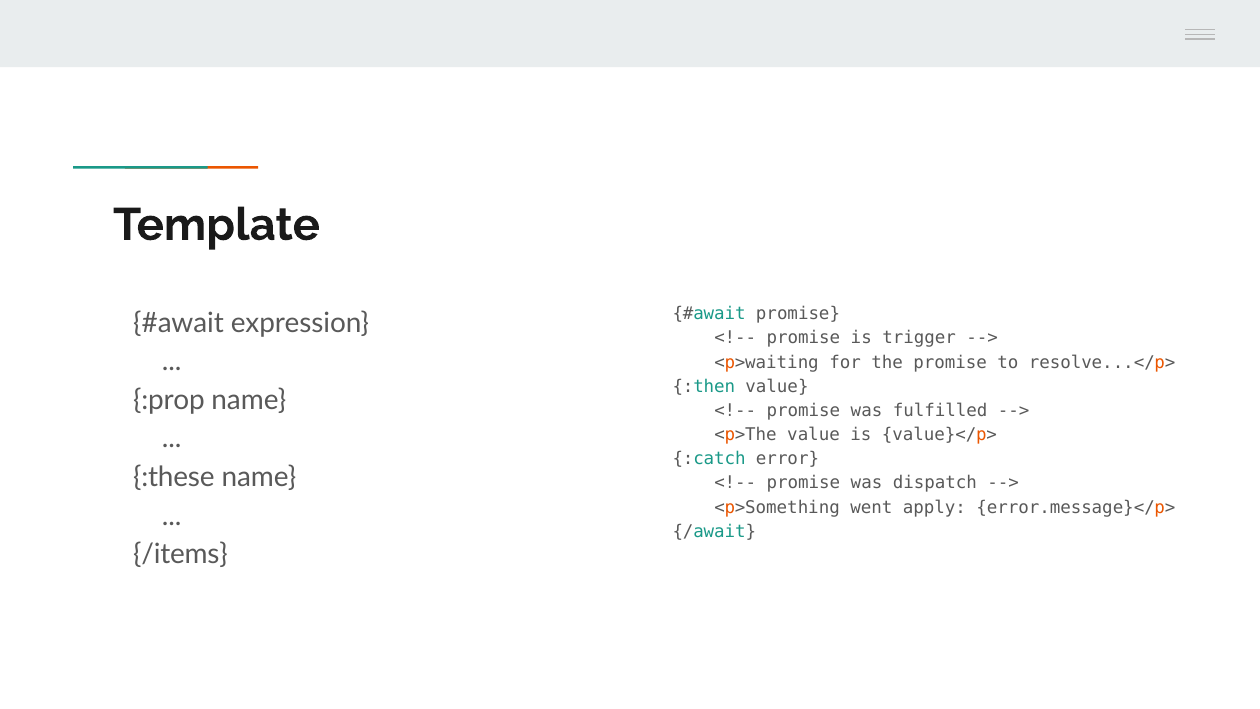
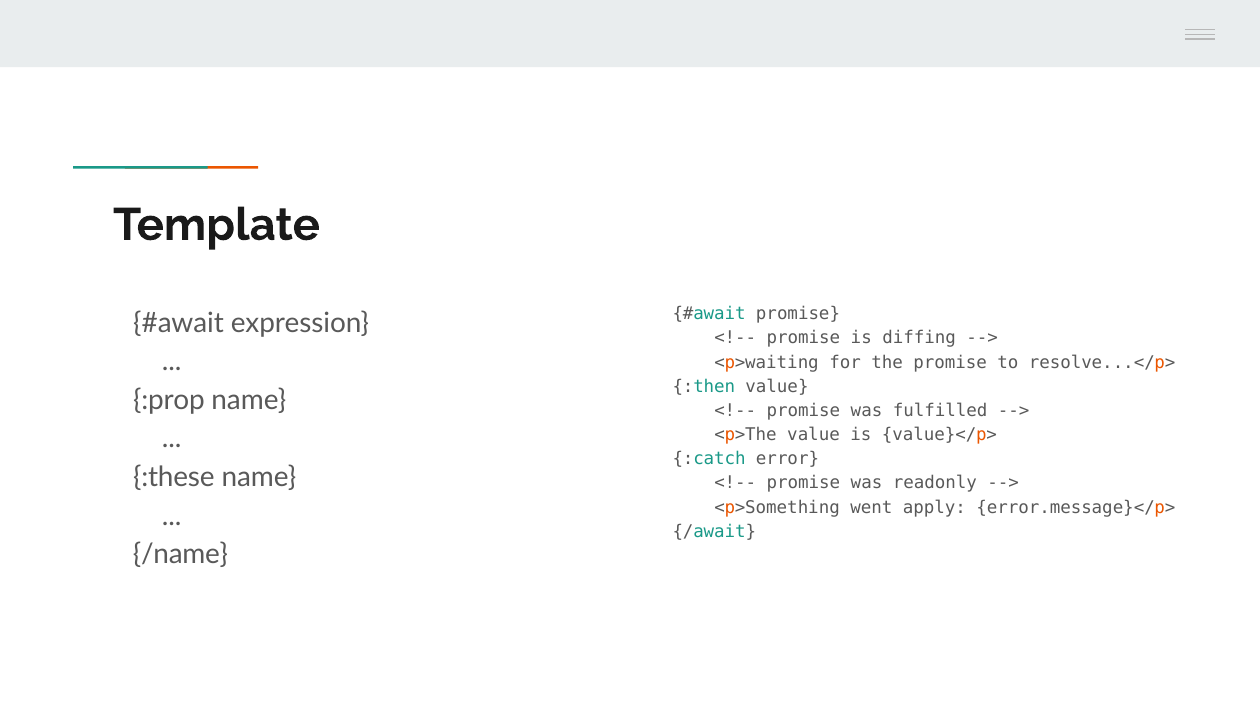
trigger: trigger -> diffing (919, 338)
dispatch: dispatch -> readonly (935, 483)
/items: /items -> /name (180, 554)
